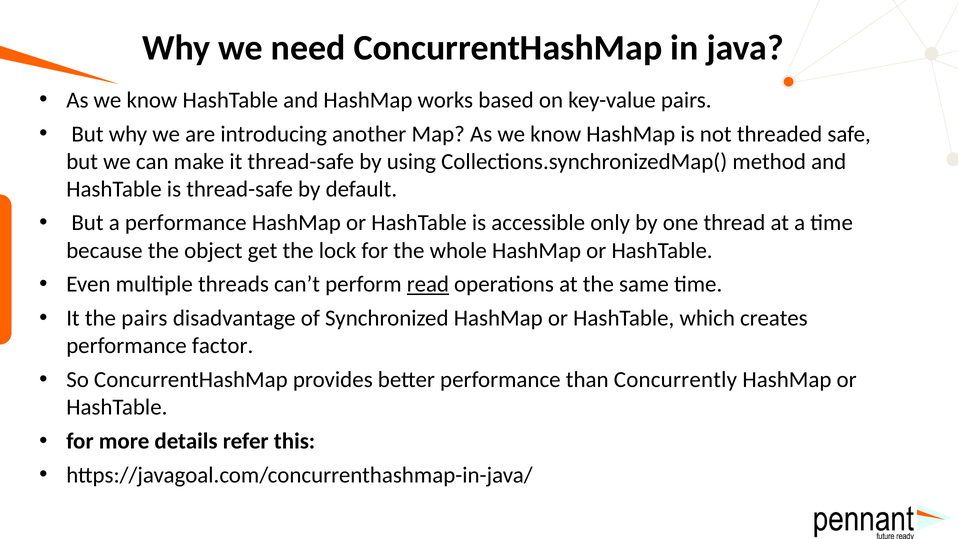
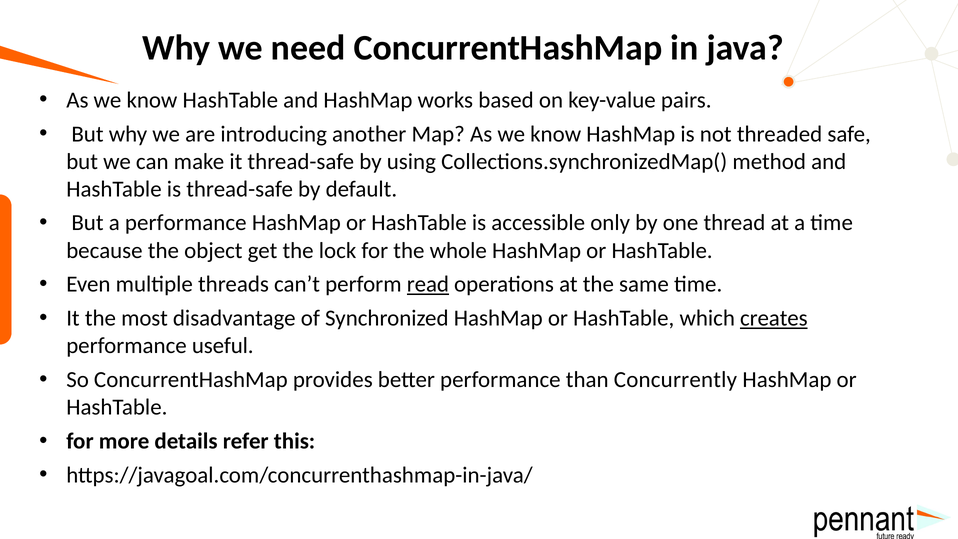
the pairs: pairs -> most (145, 318)
creates underline: none -> present (774, 318)
factor: factor -> useful (223, 346)
